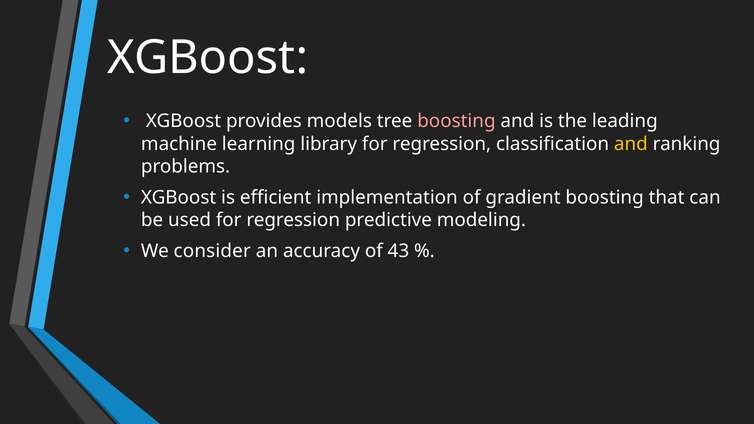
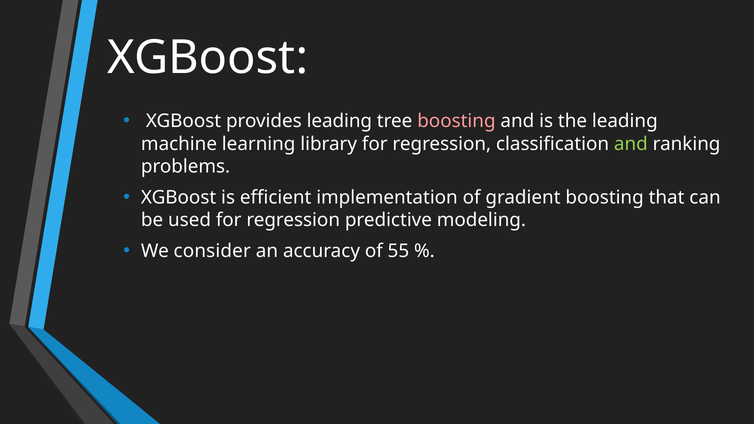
provides models: models -> leading (339, 121)
and colour: yellow -> light green (631, 144)
43: 43 -> 55 (398, 251)
